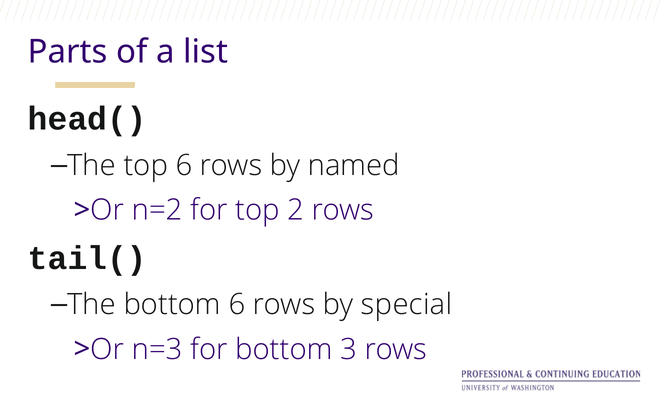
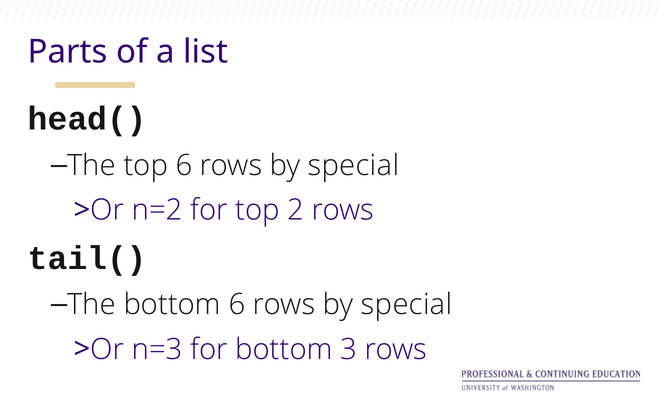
named: named -> special (354, 165)
